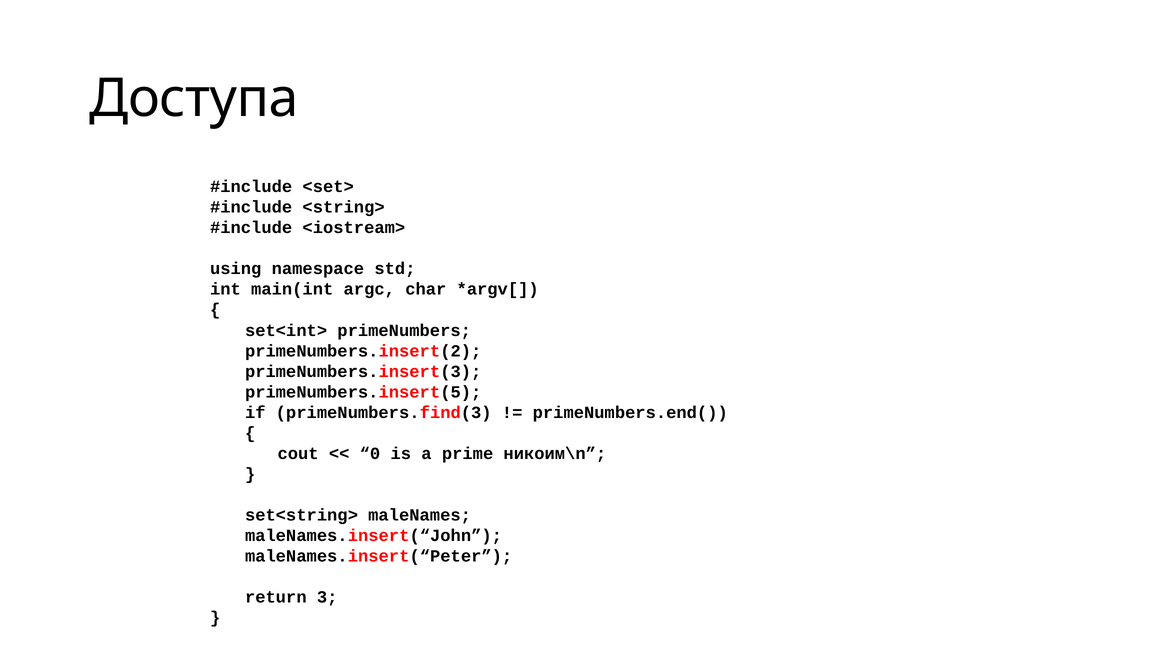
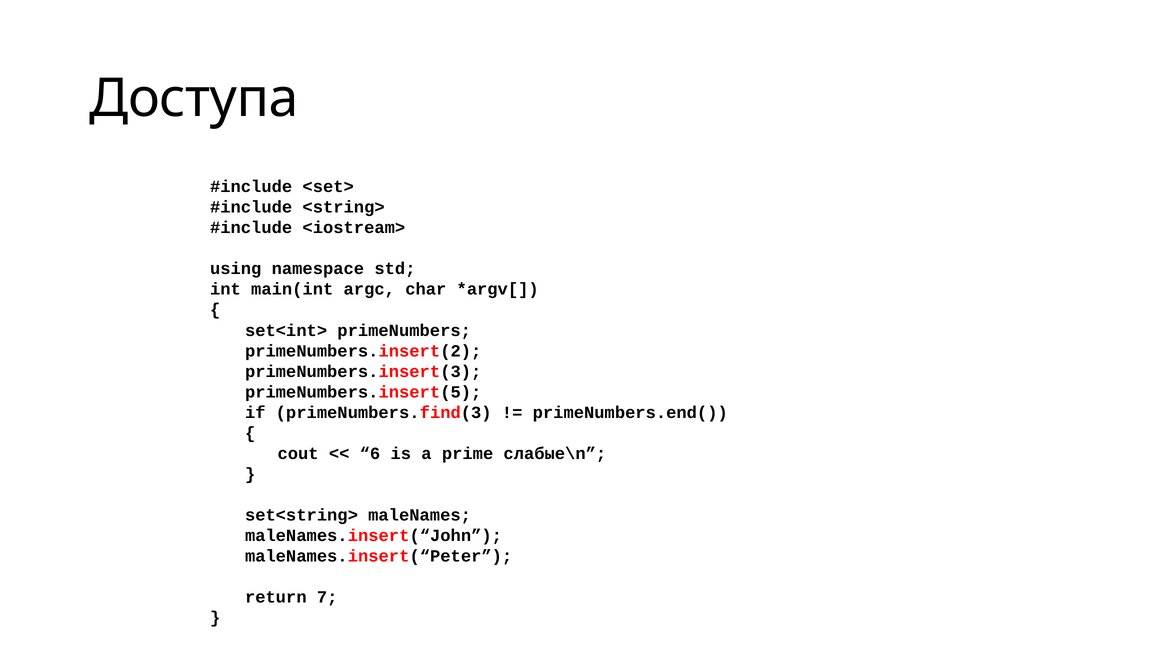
0: 0 -> 6 (370, 454)
никоим\n: никоим\n -> слабые\n (555, 454)
3: 3 -> 7 (327, 597)
